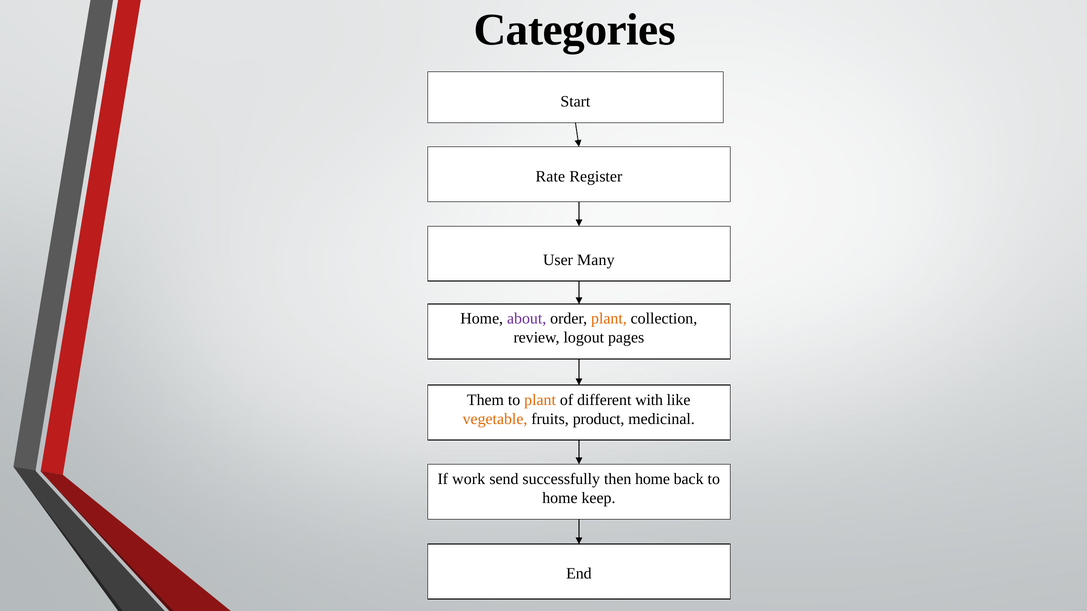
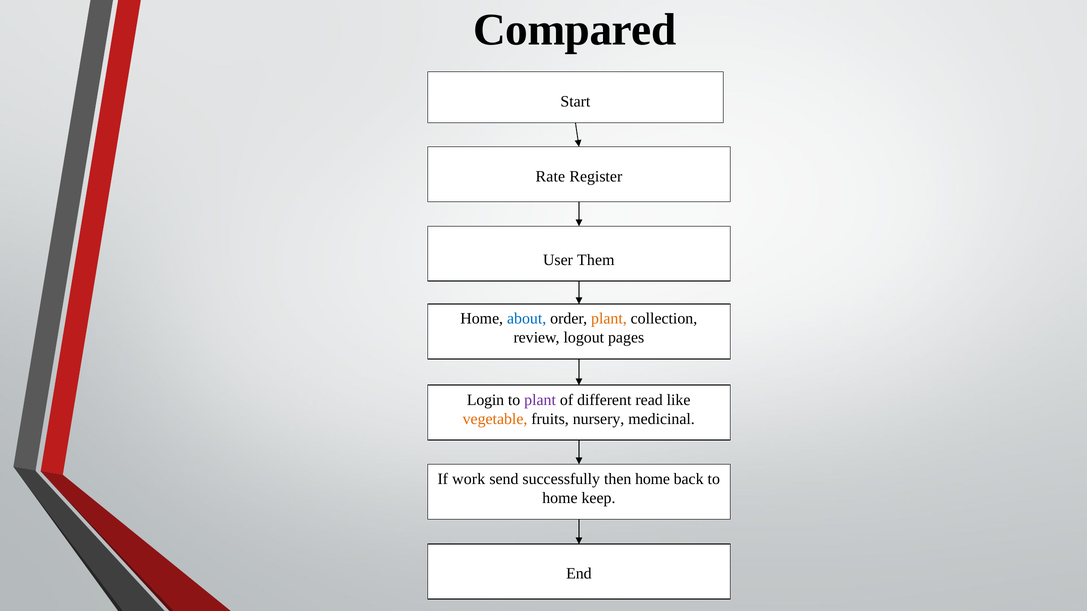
Categories: Categories -> Compared (575, 30)
Many: Many -> Them (596, 260)
about colour: purple -> blue (527, 319)
Them: Them -> Login (486, 400)
plant colour: orange -> purple (540, 400)
with: with -> read (649, 400)
product: product -> nursery (599, 419)
